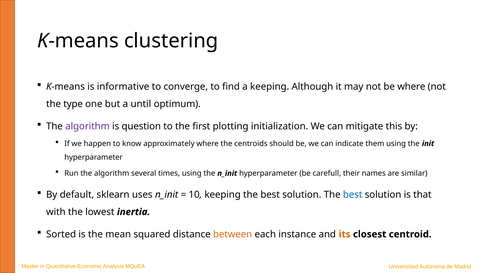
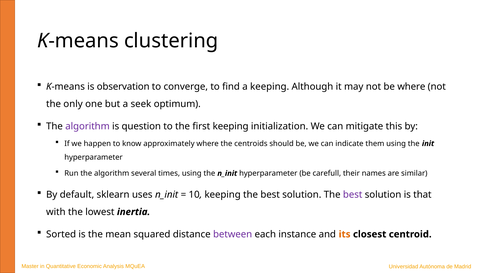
informative: informative -> observation (123, 87)
type: type -> only (73, 104)
until: until -> seek (141, 104)
first plotting: plotting -> keeping (231, 126)
best colour: blue -> purple (353, 195)
between colour: orange -> purple (233, 235)
